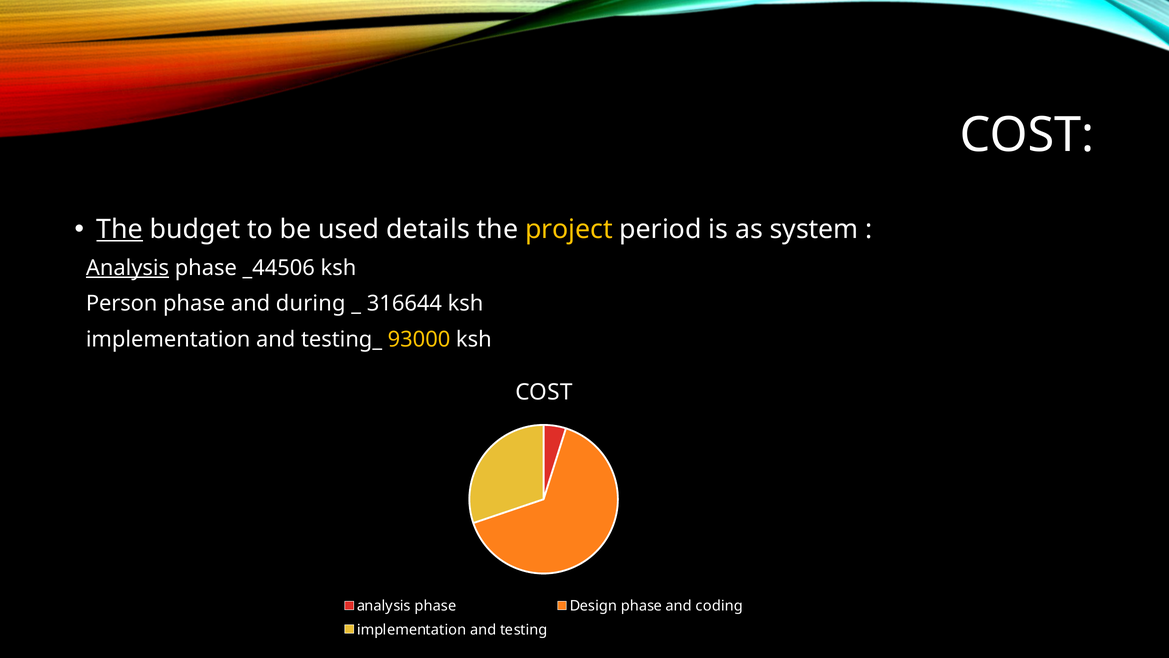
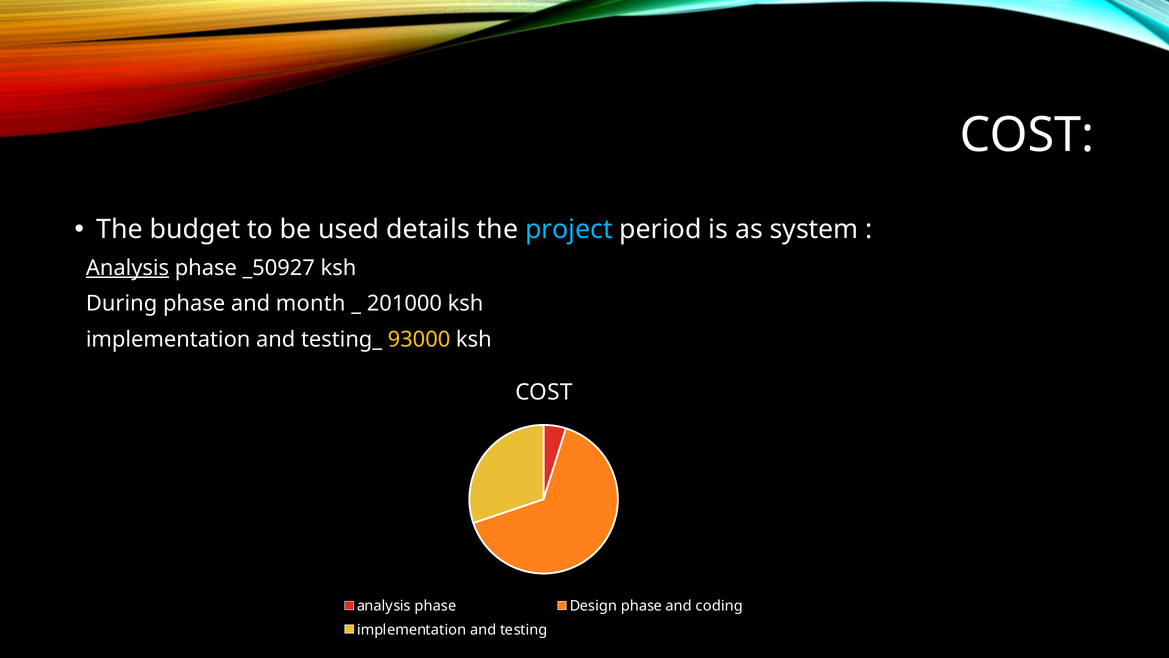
The underline: present -> none (120, 229)
project colour: yellow -> light blue (569, 229)
_44506: _44506 -> _50927 (279, 268)
Person: Person -> During (122, 303)
during: during -> month (311, 303)
316644: 316644 -> 201000 (404, 303)
